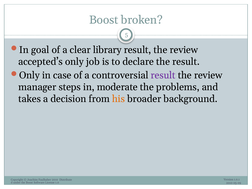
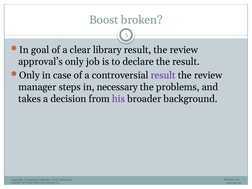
accepted’s: accepted’s -> approval’s (41, 62)
moderate: moderate -> necessary (117, 87)
his colour: orange -> purple (118, 99)
